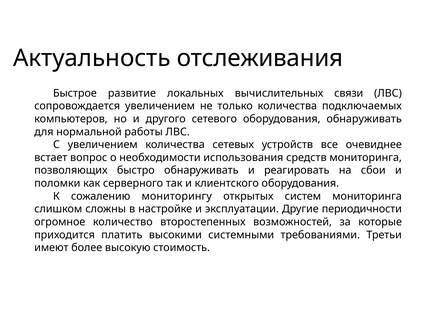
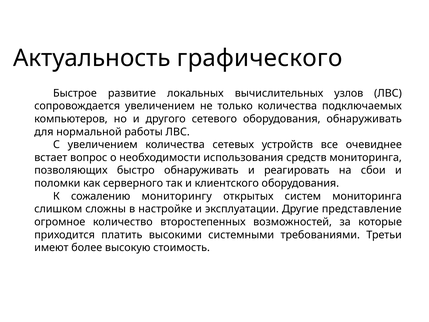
отслеживания: отслеживания -> графического (260, 58)
связи: связи -> узлов (349, 93)
периодичности: периодичности -> представление (362, 209)
